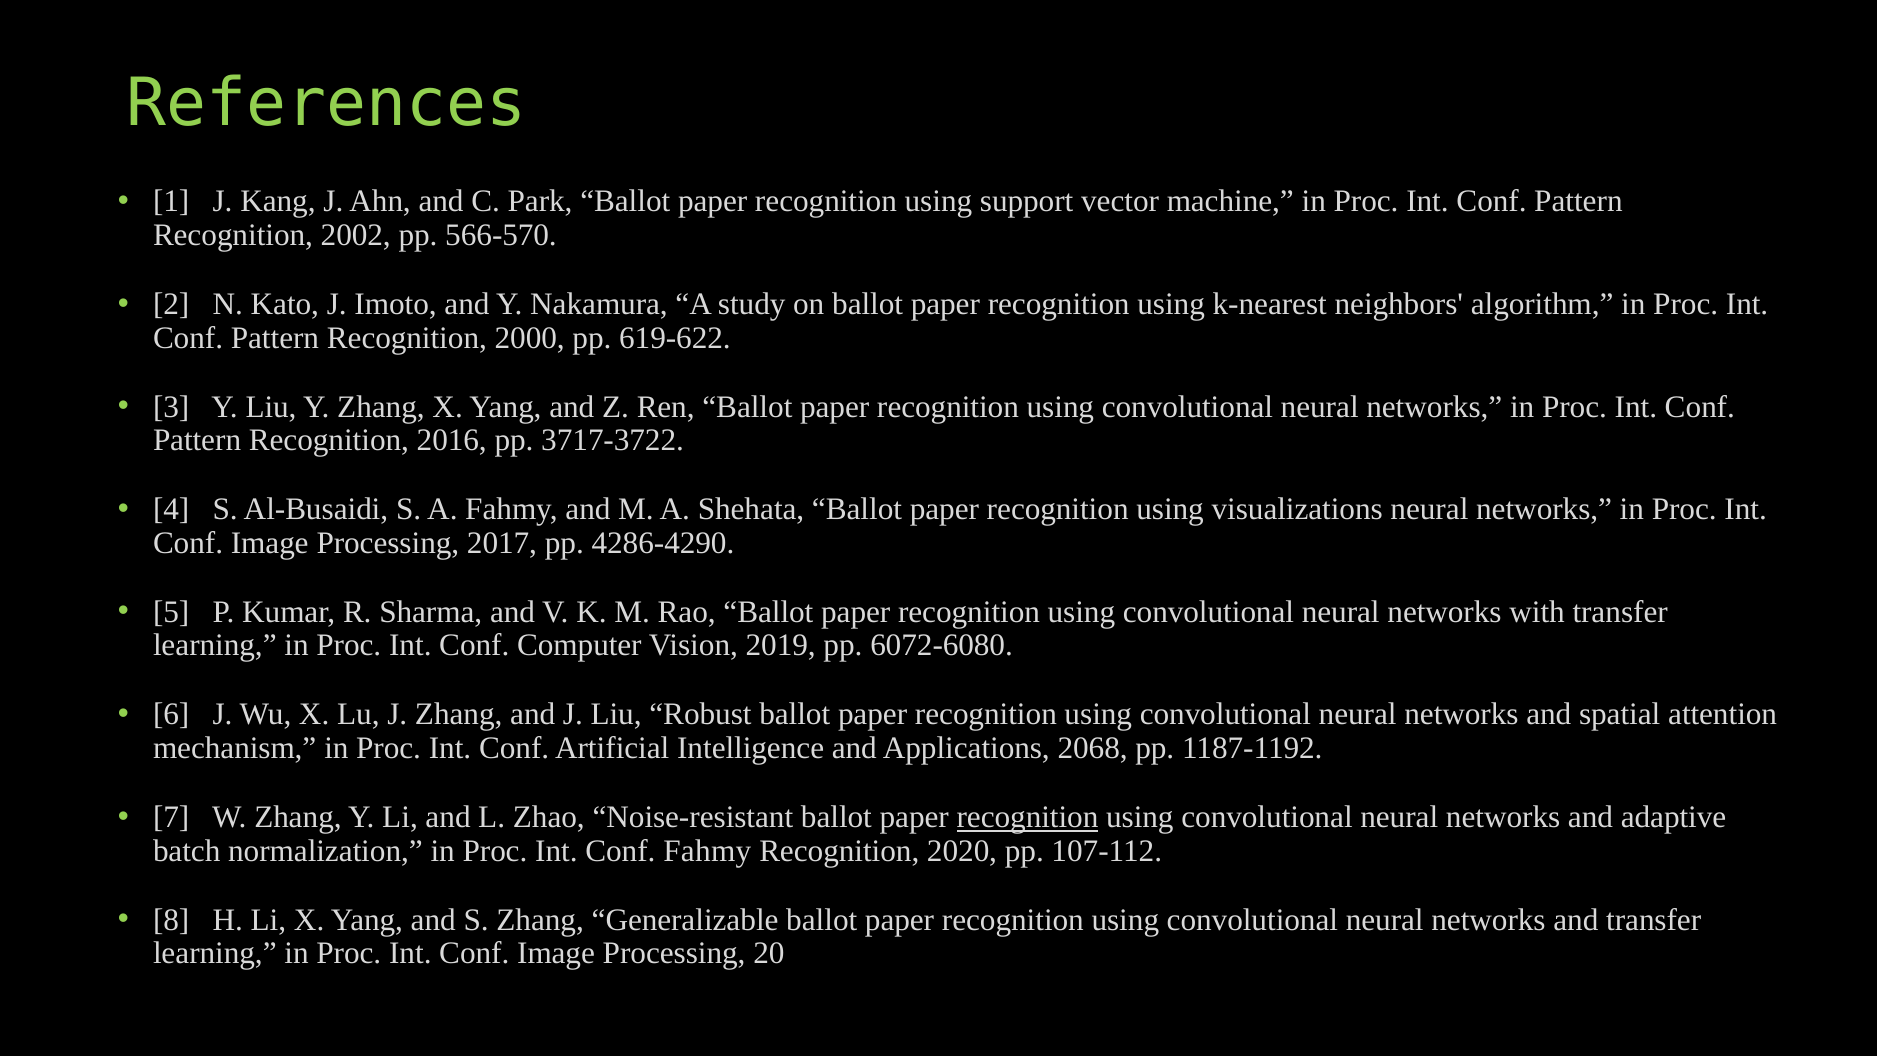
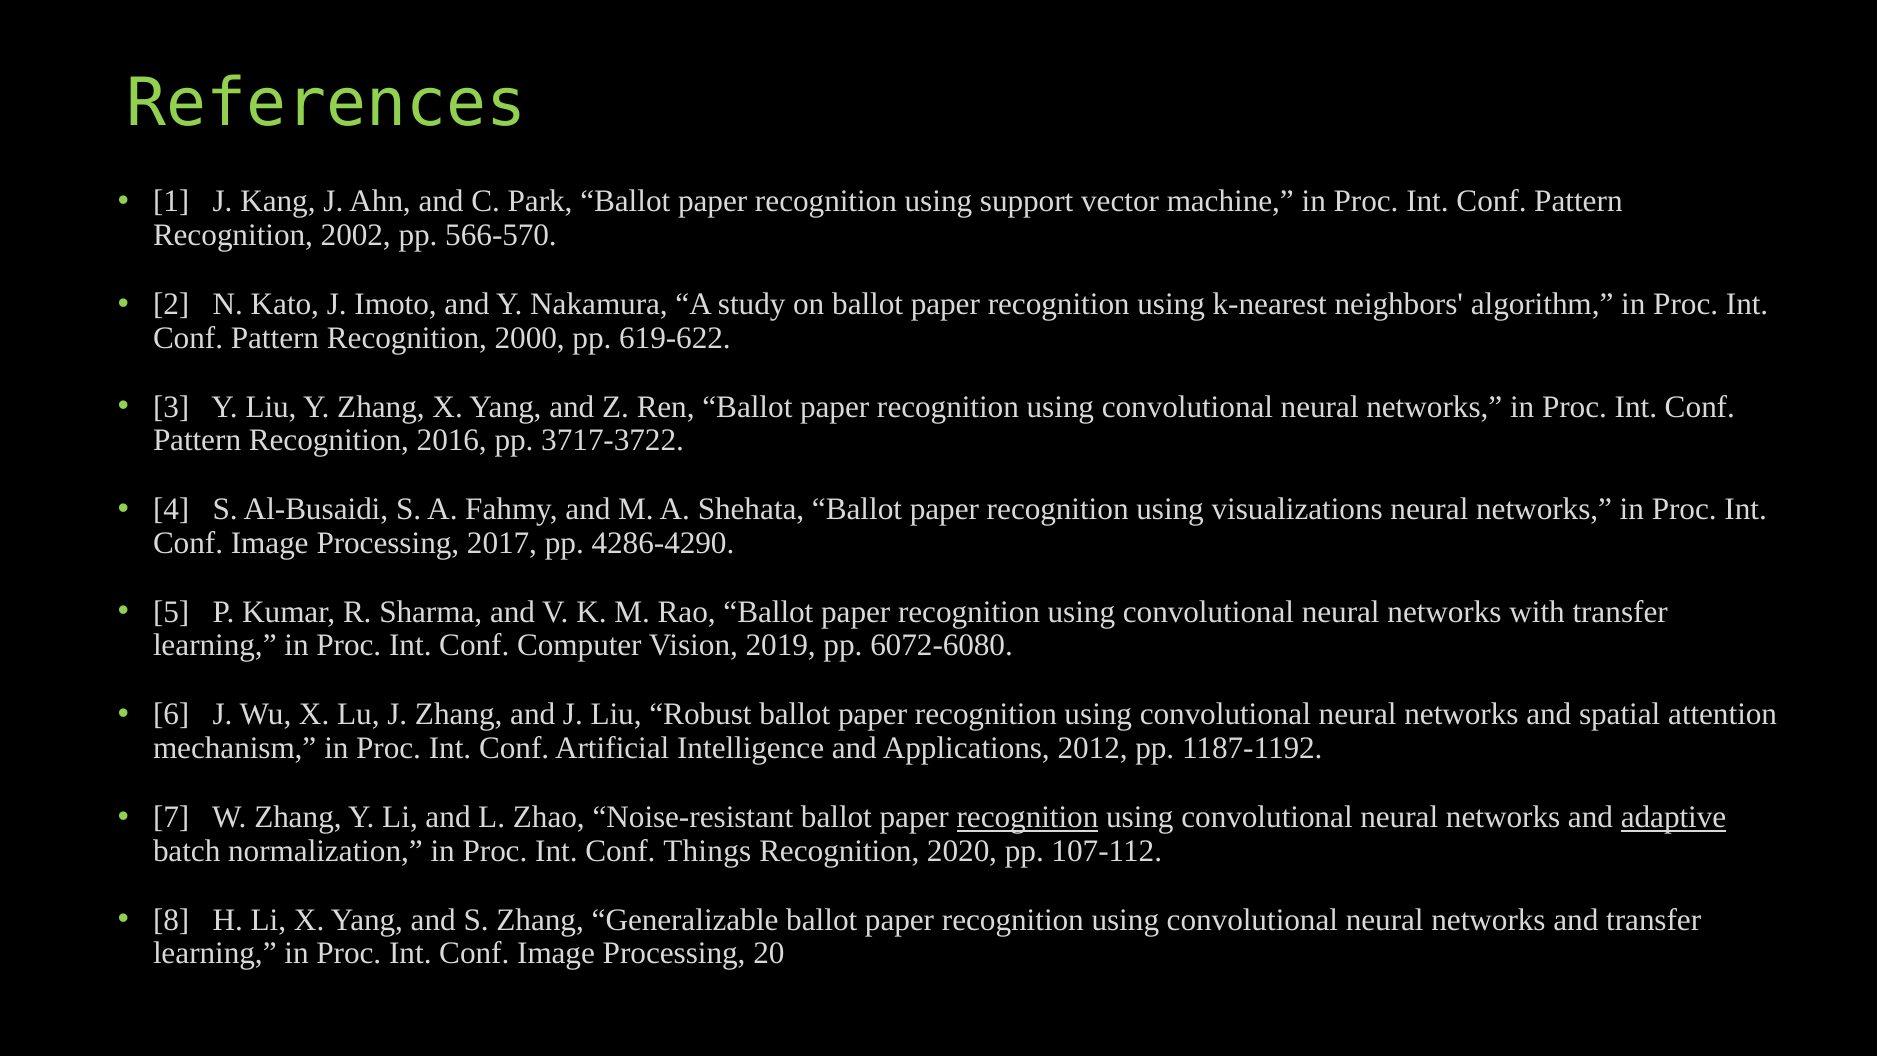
2068: 2068 -> 2012 (1093, 748)
adaptive underline: none -> present (1674, 817)
Conf Fahmy: Fahmy -> Things (707, 851)
